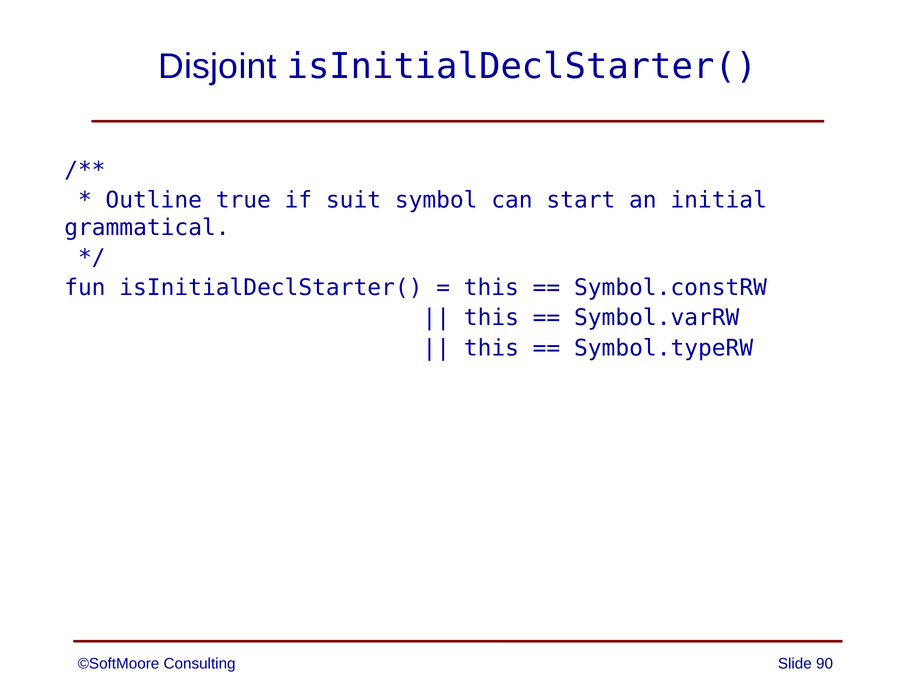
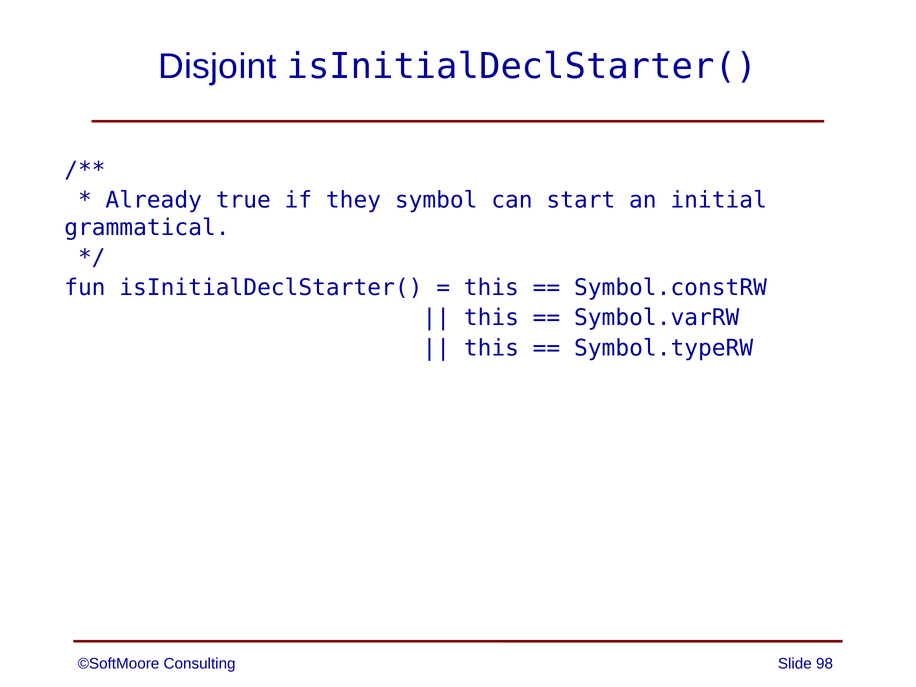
Outline: Outline -> Already (154, 200)
suit: suit -> they (354, 200)
90: 90 -> 98 (825, 664)
